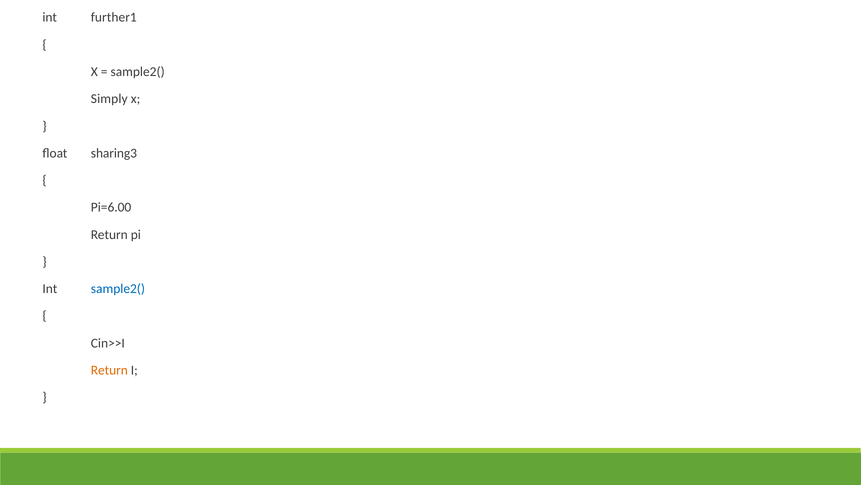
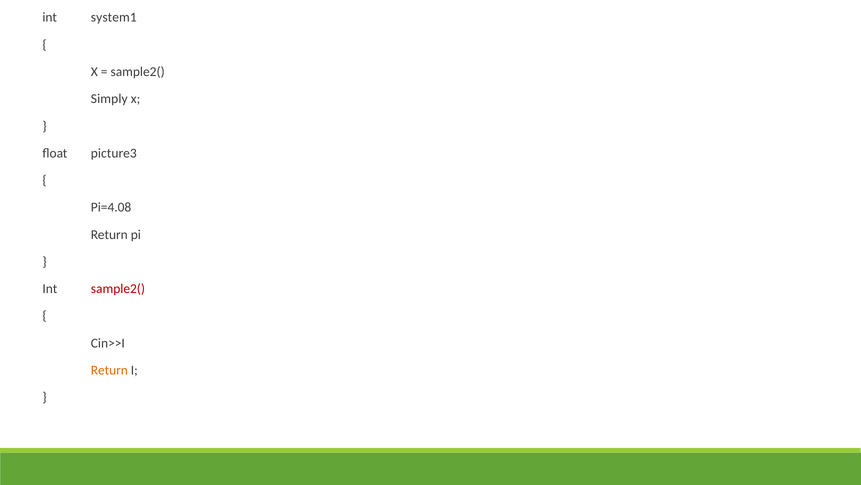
further1: further1 -> system1 (114, 17)
sharing3: sharing3 -> picture3 (114, 153)
Pi=6.00: Pi=6.00 -> Pi=4.08 (111, 207)
sample2( colour: blue -> red (118, 288)
